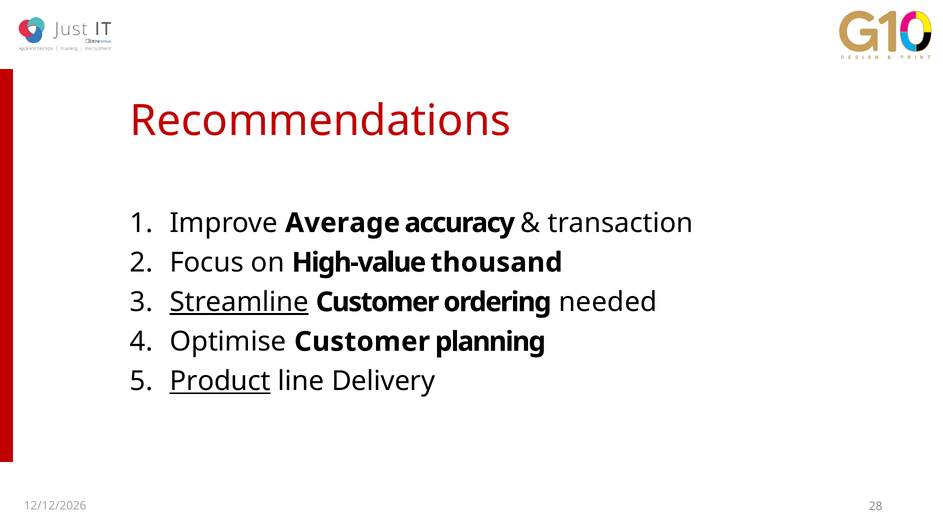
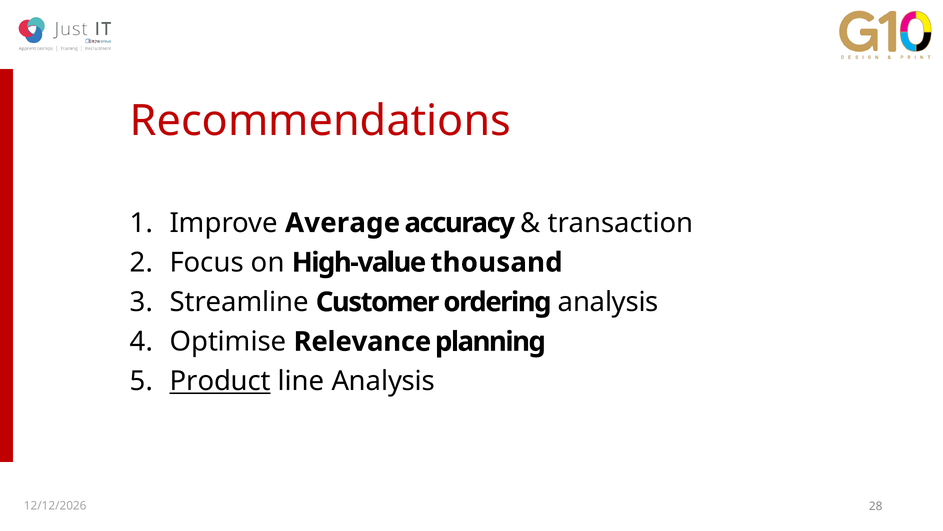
Streamline underline: present -> none (239, 302)
ordering needed: needed -> analysis (608, 302)
Optimise Customer: Customer -> Relevance (362, 341)
line Delivery: Delivery -> Analysis (383, 381)
